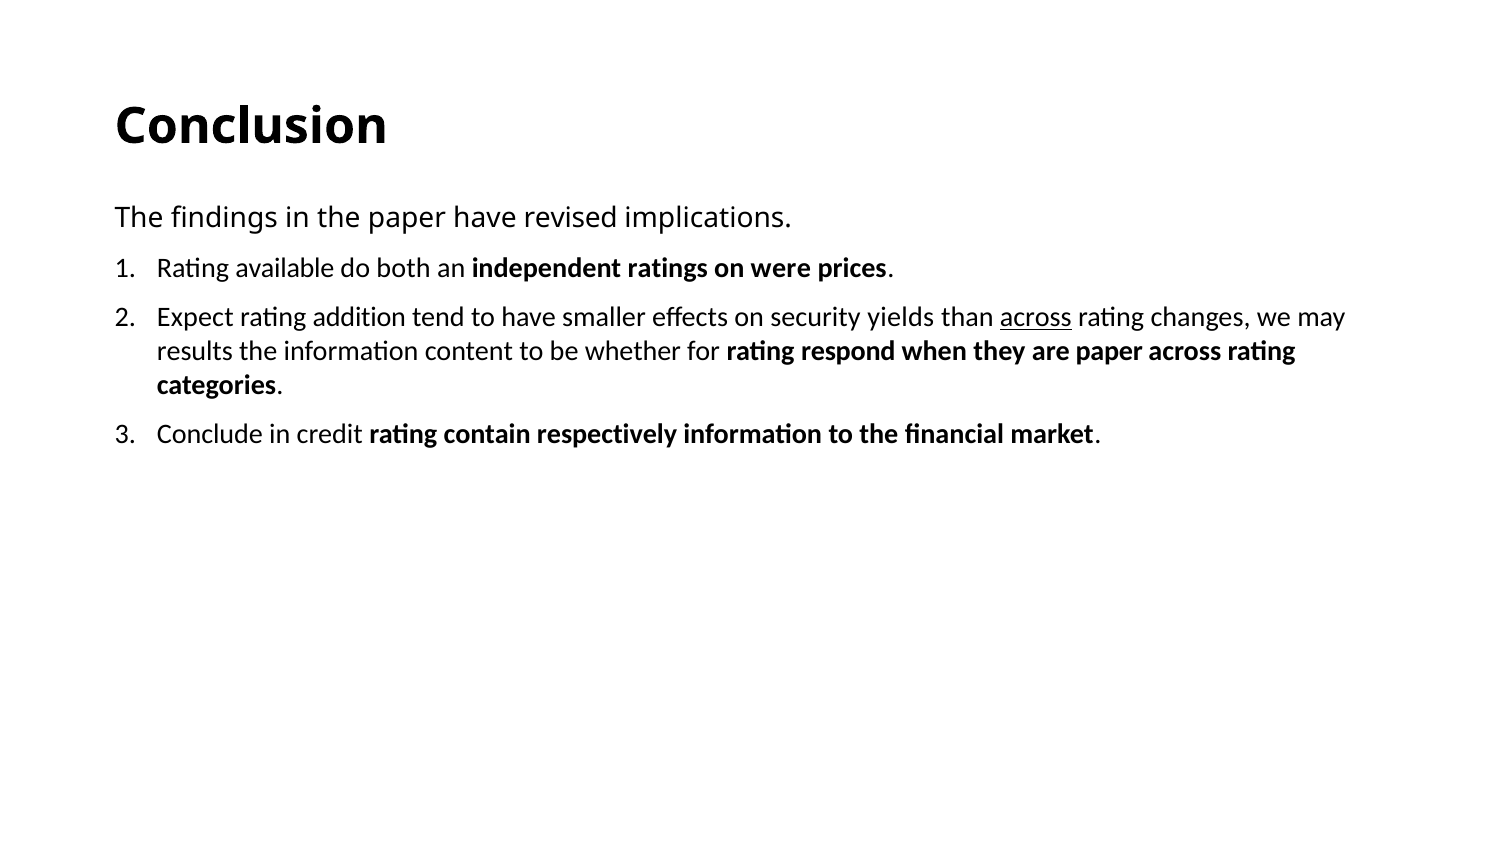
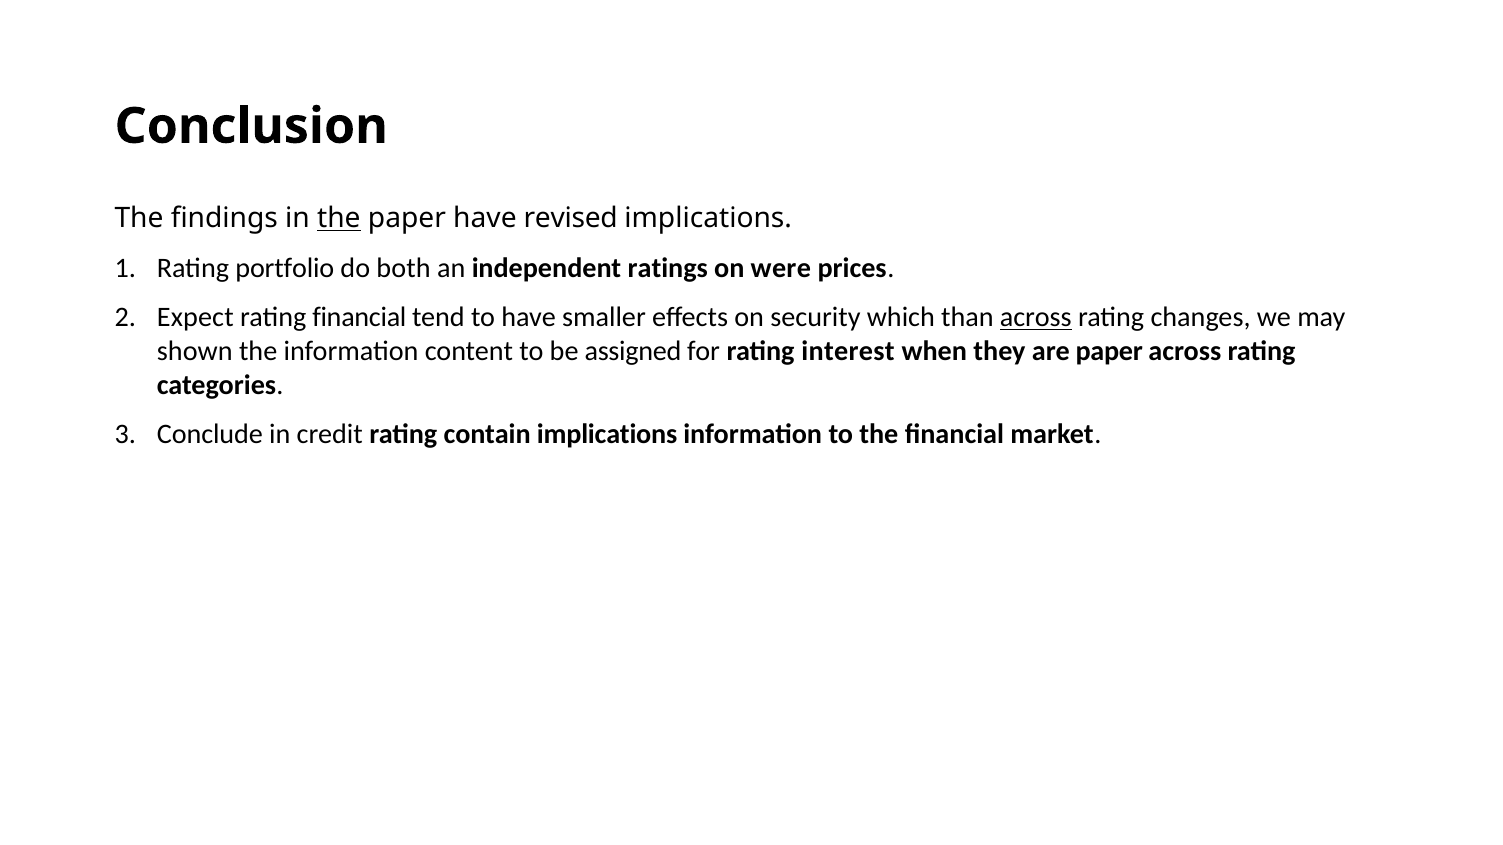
the underline: none -> present (339, 219)
available: available -> portfolio (285, 268)
rating addition: addition -> financial (359, 318)
yields: yields -> which (901, 318)
results: results -> shown (195, 351)
whether: whether -> assigned (633, 351)
respond: respond -> interest (848, 351)
contain respectively: respectively -> implications (607, 435)
